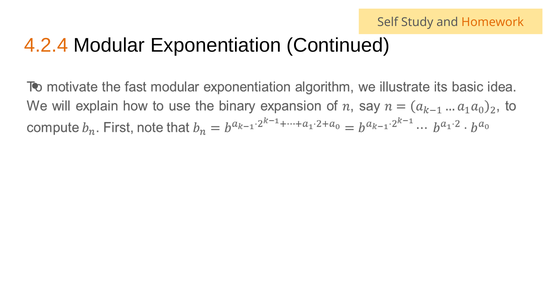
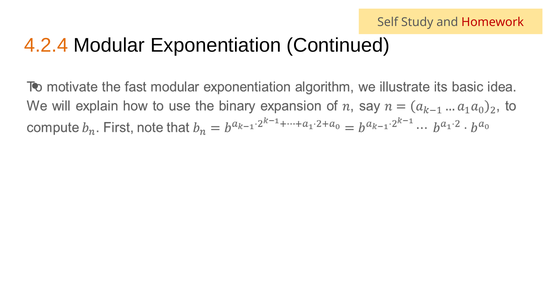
Homework colour: orange -> red (493, 22)
